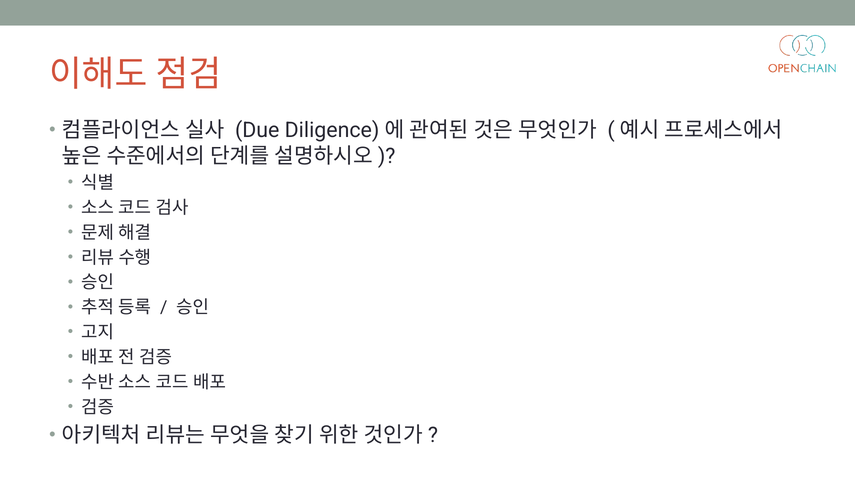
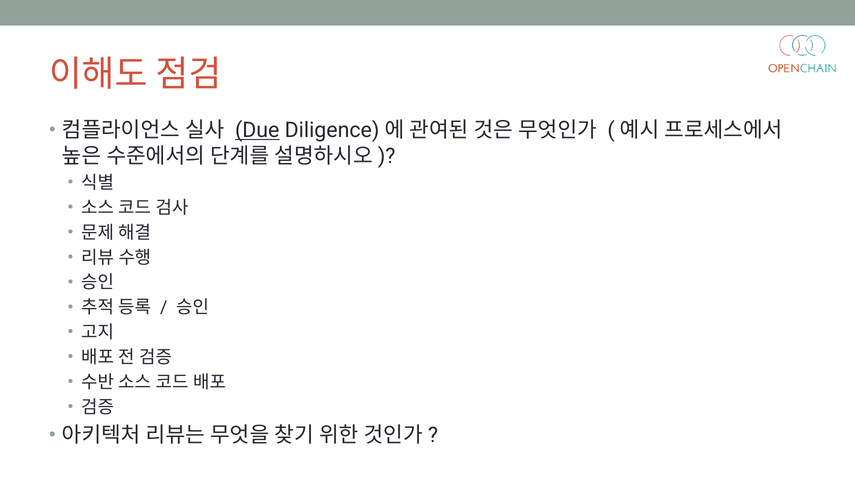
Due underline: none -> present (257, 130)
